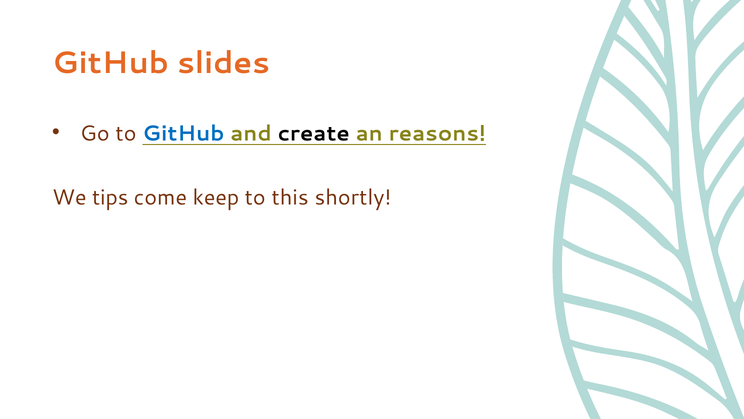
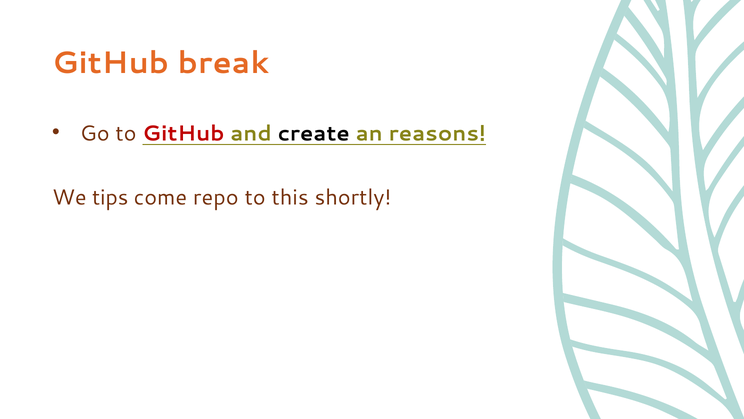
slides: slides -> break (223, 63)
GitHub colour: blue -> red (183, 134)
keep: keep -> repo (216, 197)
